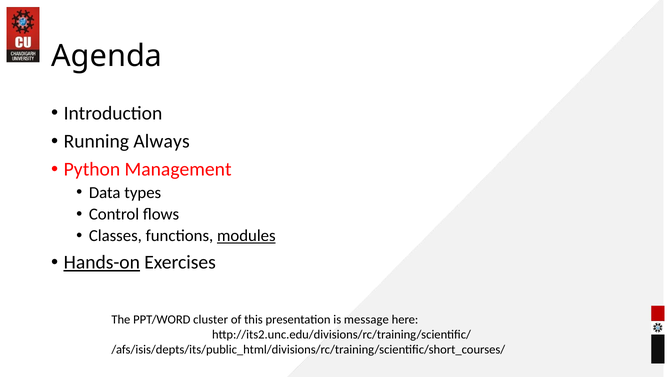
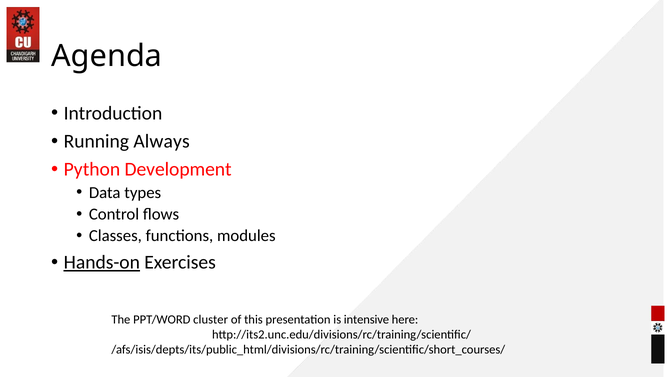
Management: Management -> Development (178, 170)
modules underline: present -> none (246, 236)
message: message -> intensive (366, 320)
